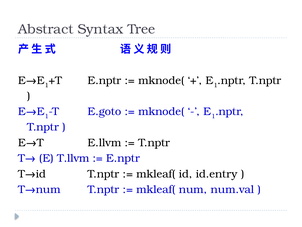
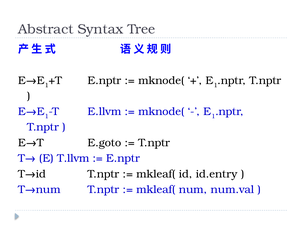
E.goto: E.goto -> E.llvm (104, 111)
E.llvm: E.llvm -> E.goto (104, 142)
